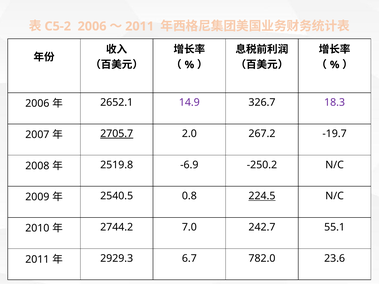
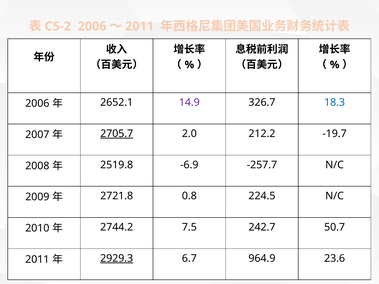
18.3 colour: purple -> blue (335, 103)
267.2: 267.2 -> 212.2 (262, 134)
-250.2: -250.2 -> -257.7 (262, 165)
2540.5: 2540.5 -> 2721.8 (117, 196)
224.5 underline: present -> none (262, 196)
7.0: 7.0 -> 7.5 (189, 227)
55.1: 55.1 -> 50.7 (335, 227)
2929.3 underline: none -> present (117, 259)
782.0: 782.0 -> 964.9 (262, 259)
